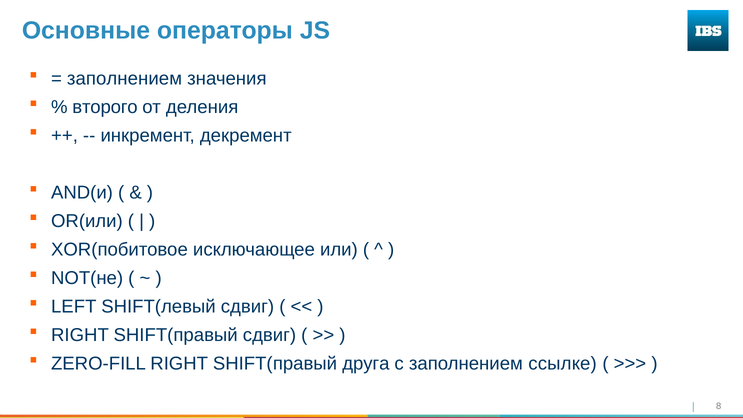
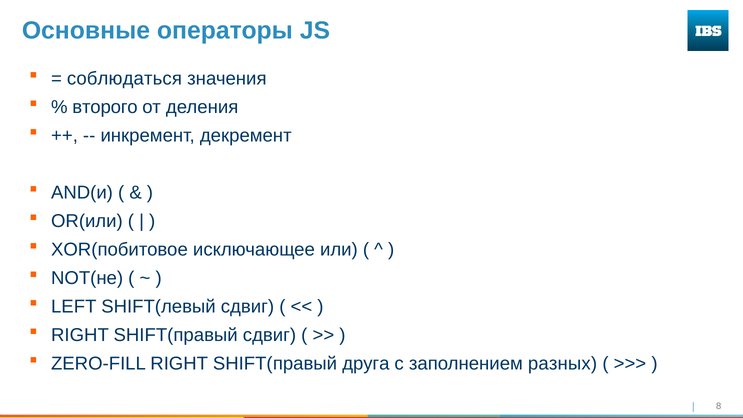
заполнением: заполнением -> соблюдаться (124, 79)
ссылке: ссылке -> разных (563, 364)
